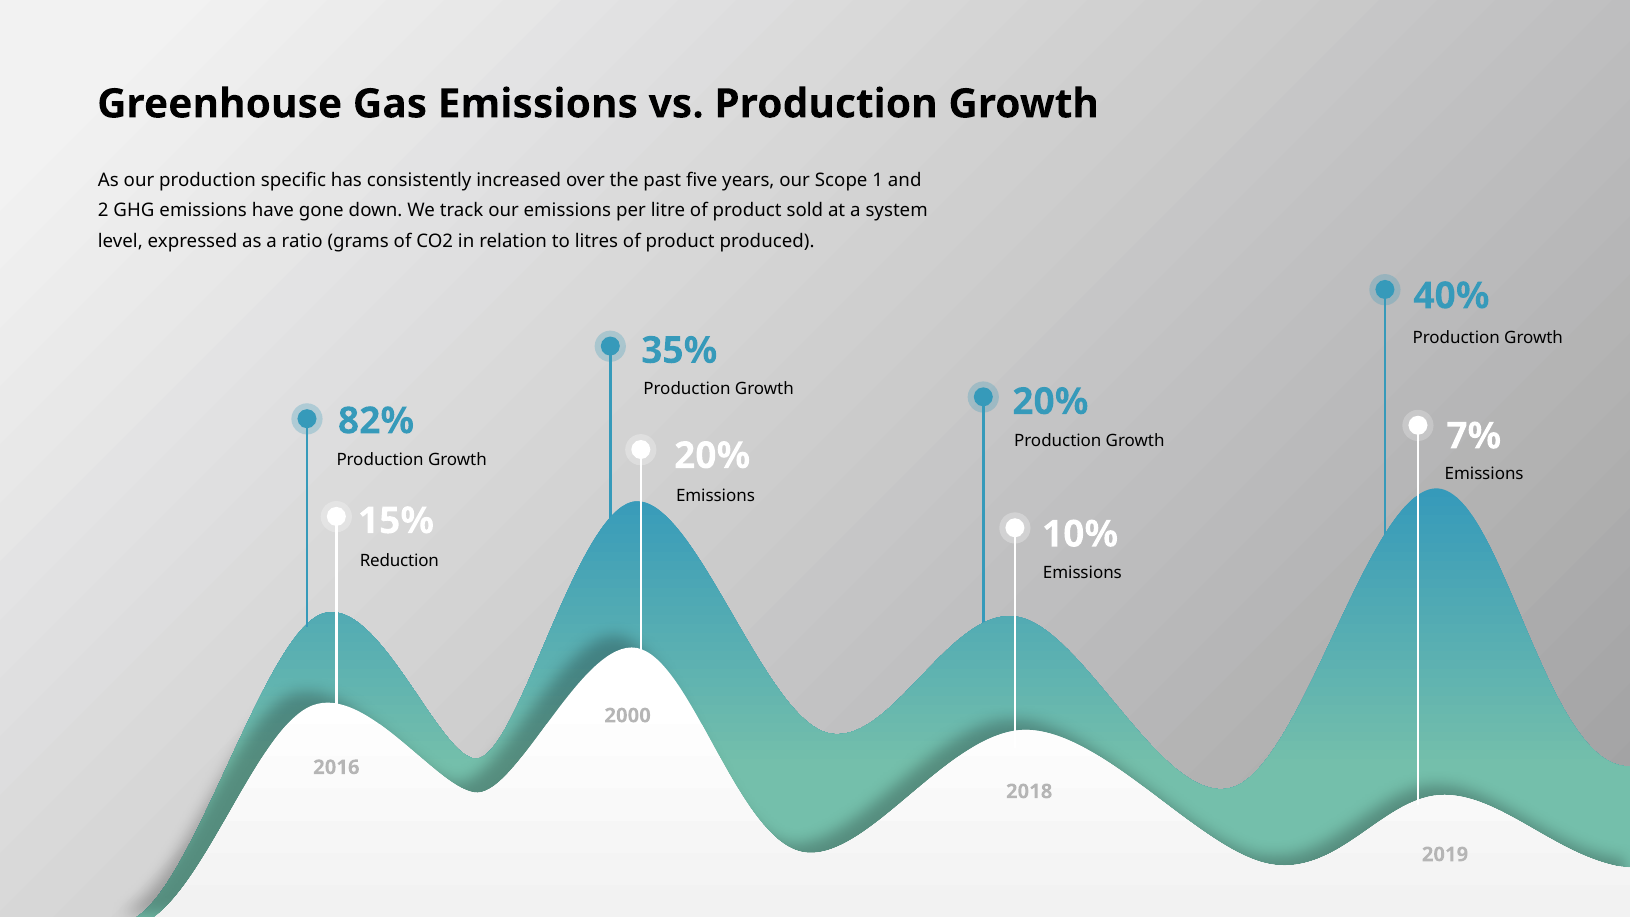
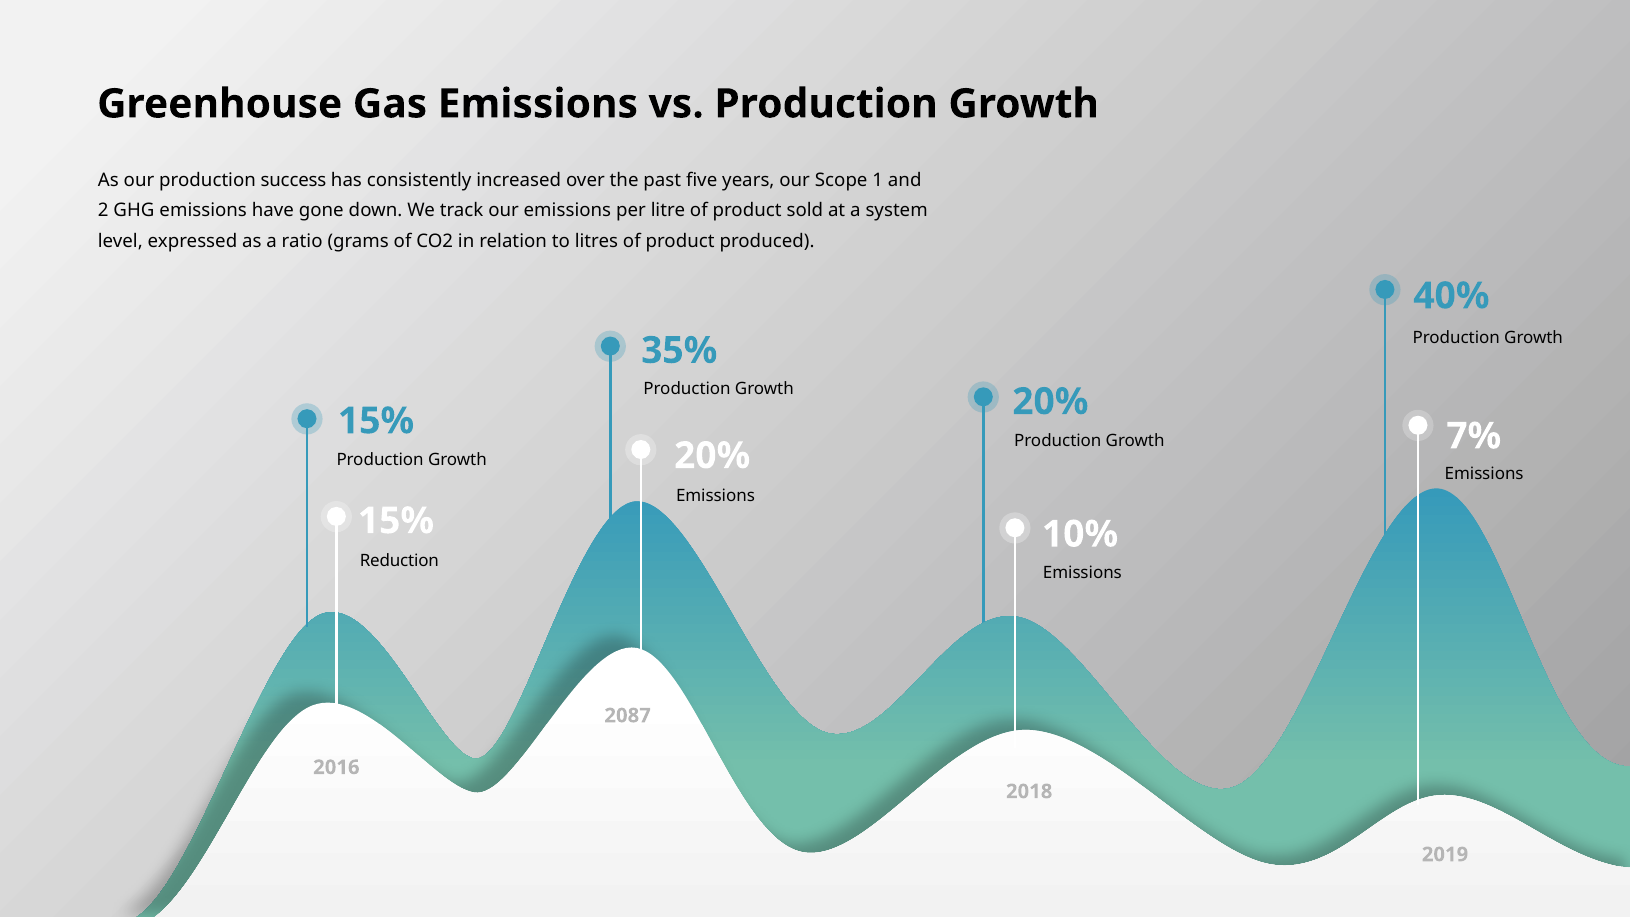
specific: specific -> success (293, 180)
82%: 82% -> 15% (376, 421)
2000: 2000 -> 2087 (628, 716)
